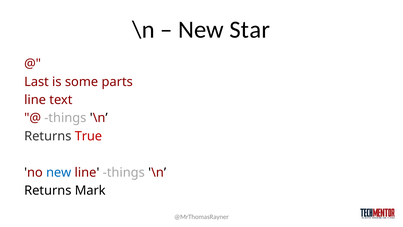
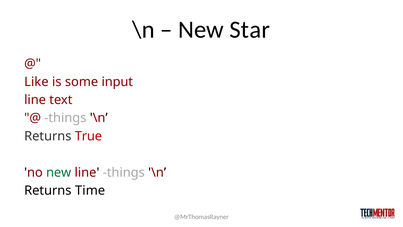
Last: Last -> Like (36, 82)
parts: parts -> input (117, 82)
new colour: blue -> green (59, 172)
Mark: Mark -> Time (90, 190)
